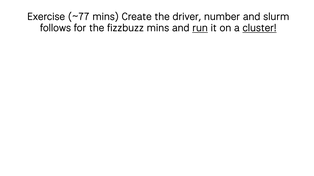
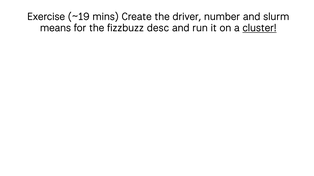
~77: ~77 -> ~19 (79, 17)
follows: follows -> means (55, 28)
fizzbuzz mins: mins -> desc (158, 28)
run underline: present -> none (200, 28)
